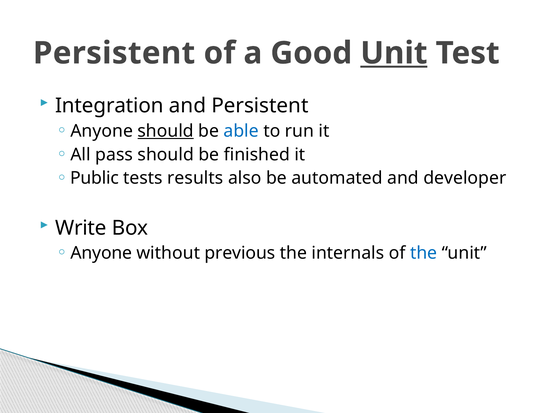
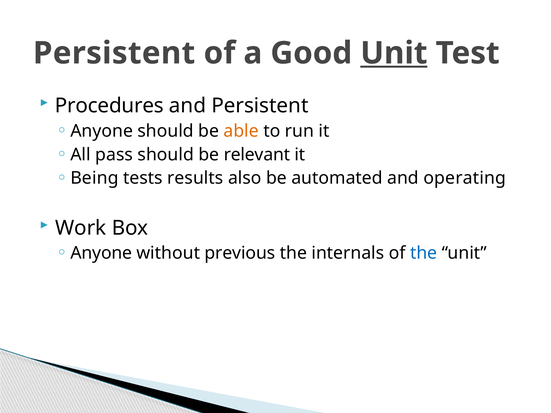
Integration: Integration -> Procedures (109, 106)
should underline: present -> none (166, 131)
able colour: blue -> orange (241, 131)
finished: finished -> relevant (257, 155)
Public: Public -> Being (94, 178)
developer: developer -> operating (465, 178)
Write: Write -> Work (81, 228)
